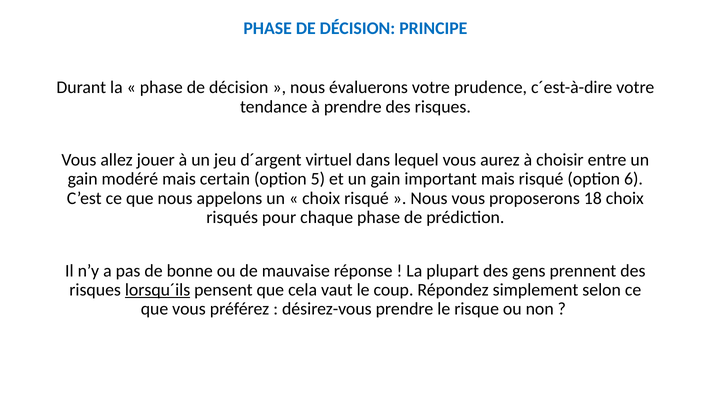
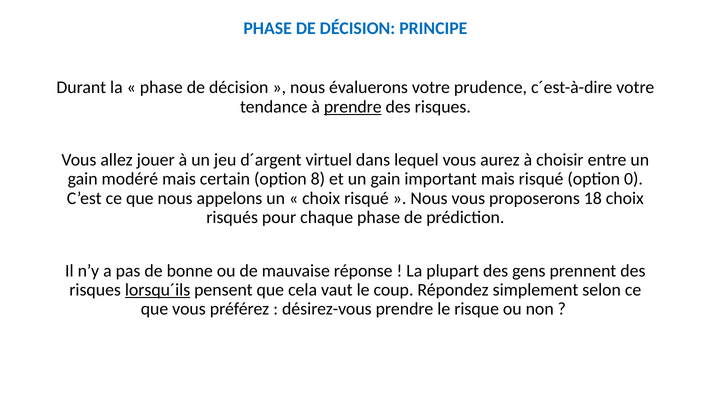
prendre underline: none -> present (353, 107)
5: 5 -> 8 (318, 179)
6: 6 -> 0 (634, 179)
